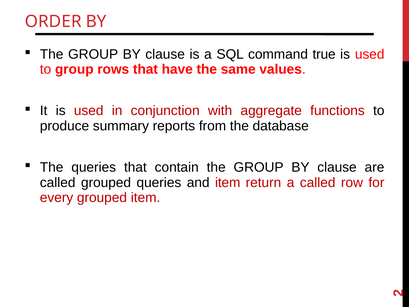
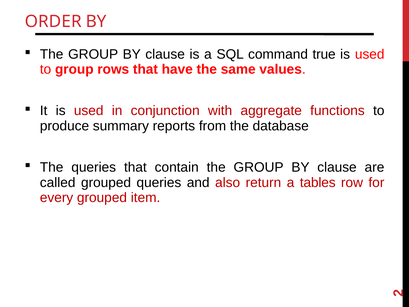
and item: item -> also (228, 182)
a called: called -> tables (318, 182)
